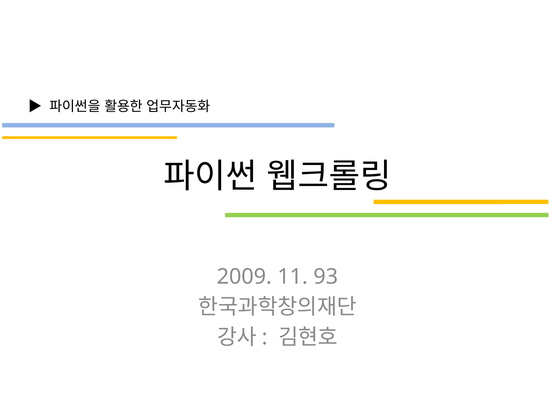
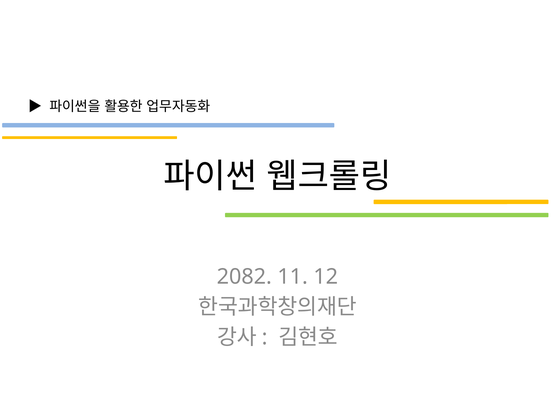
2009: 2009 -> 2082 (244, 276)
93: 93 -> 12 (326, 276)
